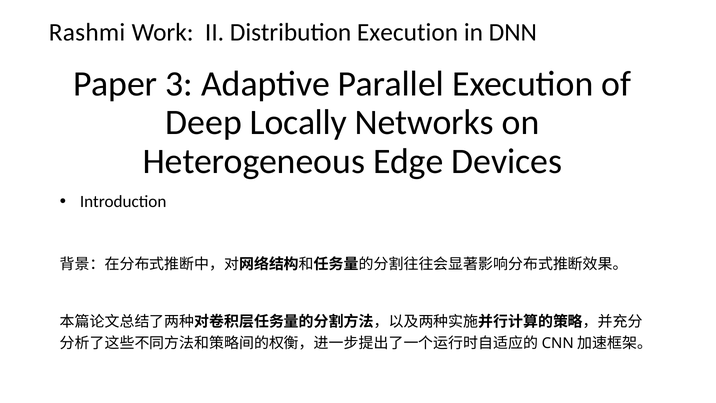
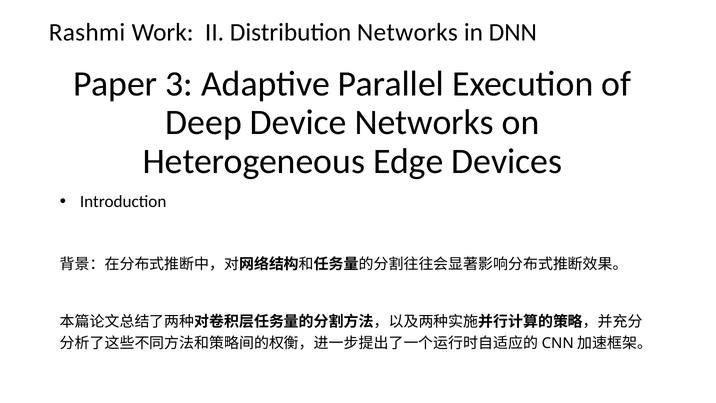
Distribution Execution: Execution -> Networks (407, 32)
Locally: Locally -> Device (298, 122)
